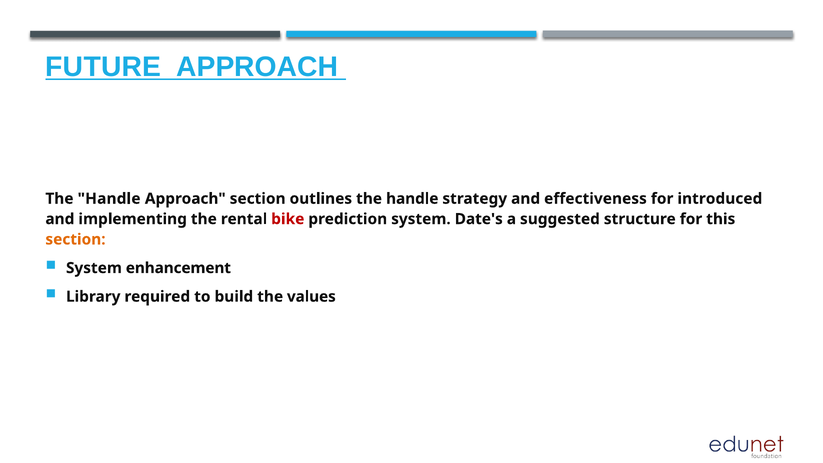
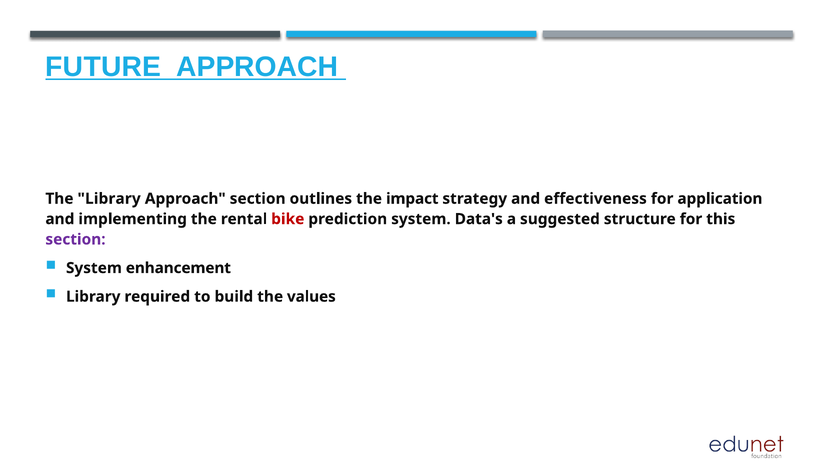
Handle: Handle -> Library (109, 199)
outlines the handle: handle -> impact (412, 199)
introduced: introduced -> application (720, 199)
Date's: Date's -> Data's (479, 219)
section colour: orange -> purple (75, 239)
